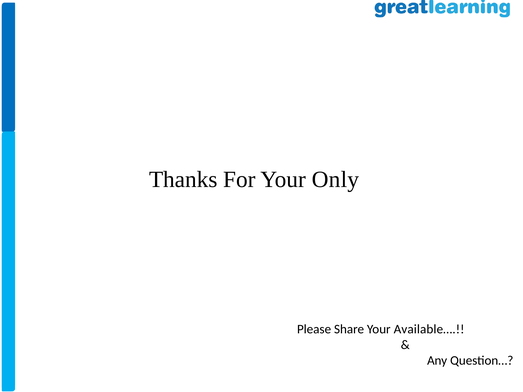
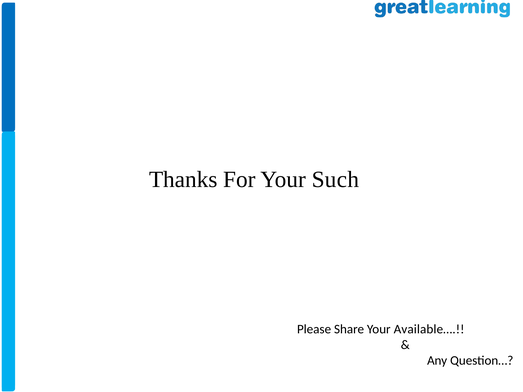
Only: Only -> Such (335, 179)
